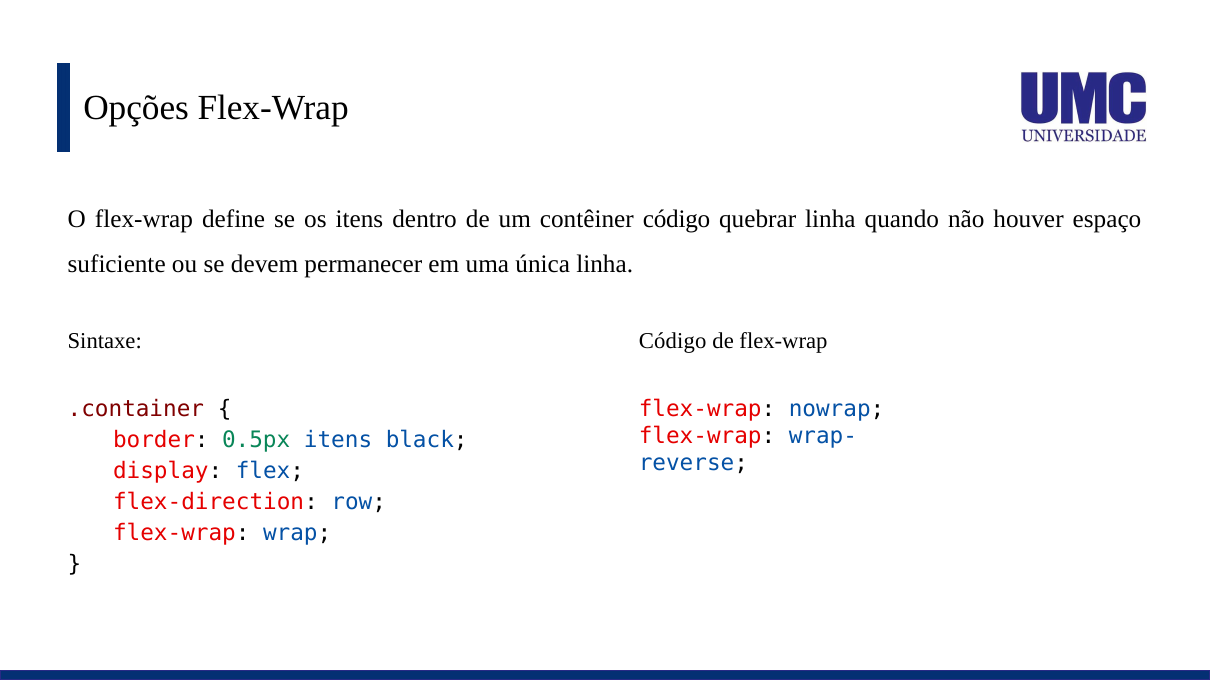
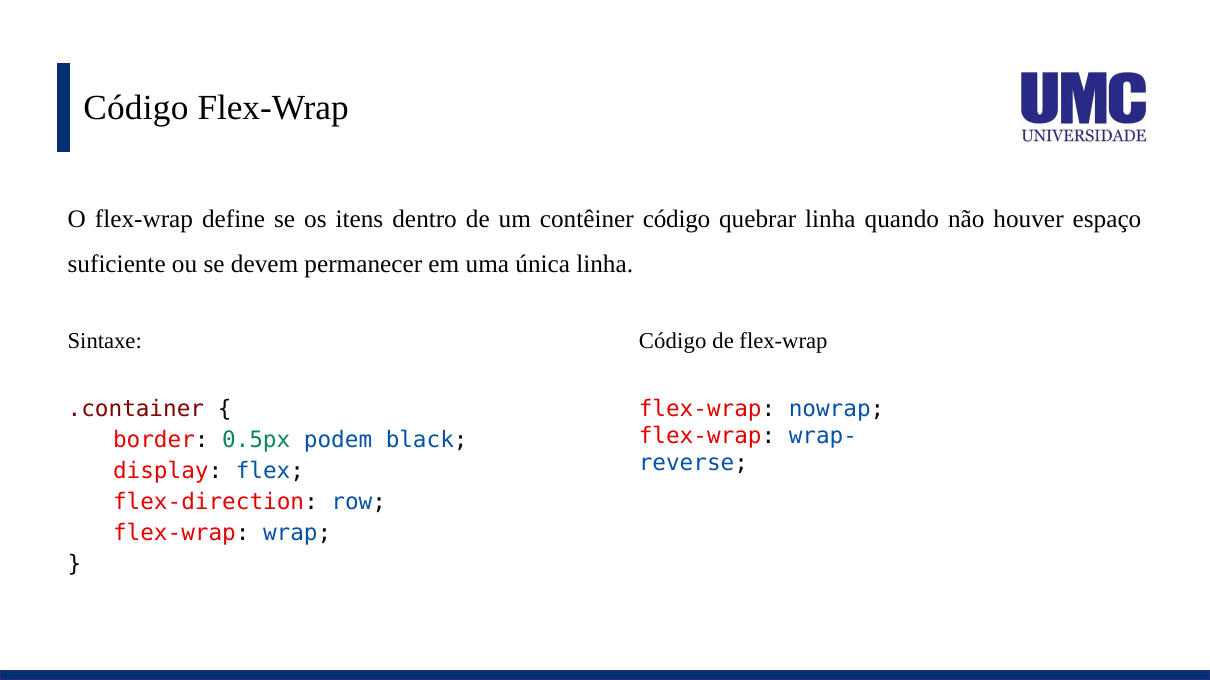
Opções: Opções -> Código (136, 108)
0.5px itens: itens -> podem (338, 440)
